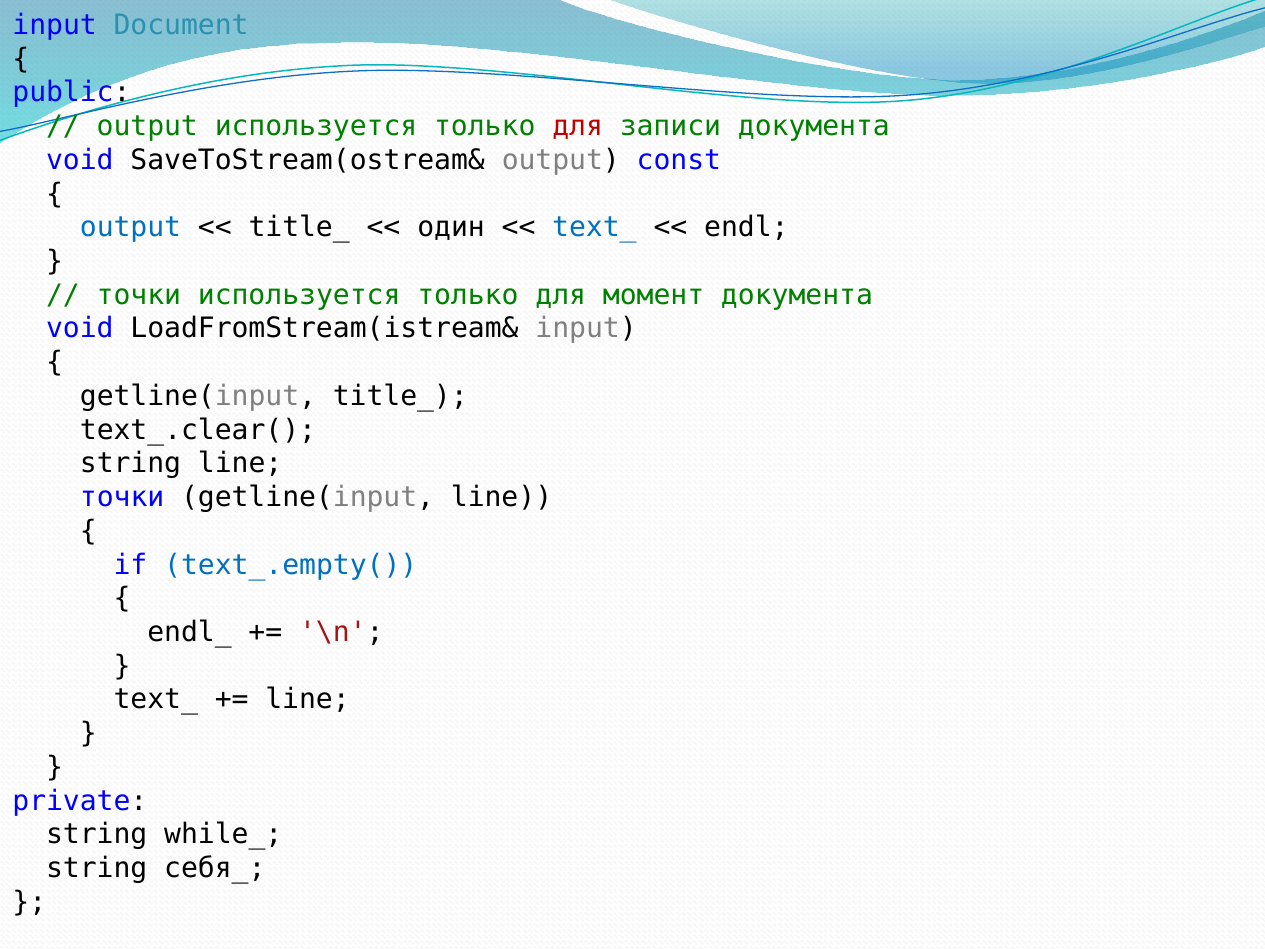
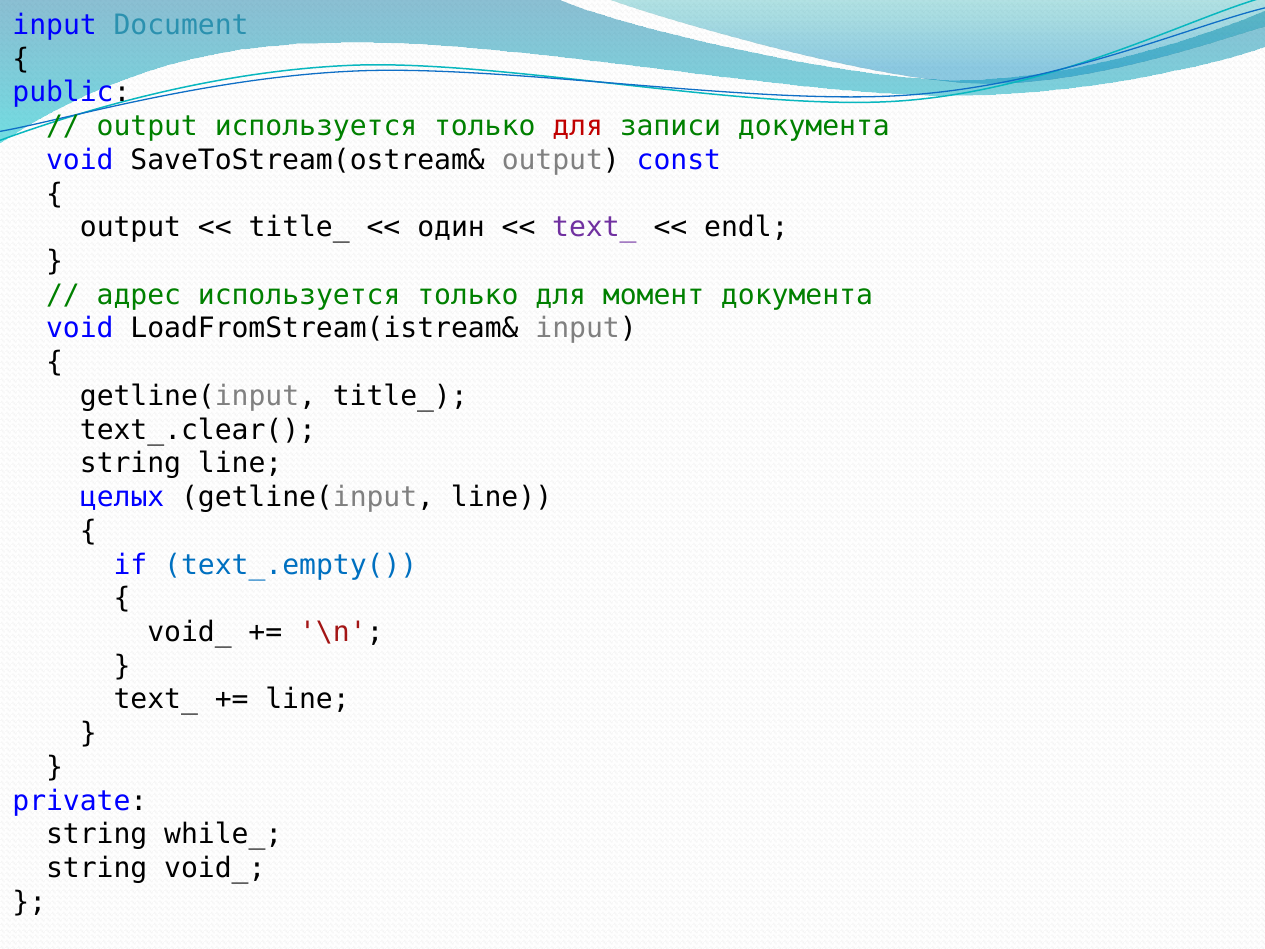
output colour: blue -> black (131, 227)
text_ colour: blue -> purple (594, 227)
точки: точки -> адрес (139, 295)
точки: точки -> целых (122, 497)
endl_: endl_ -> void_ (190, 632)
string себя_: себя_ -> void_ (215, 868)
